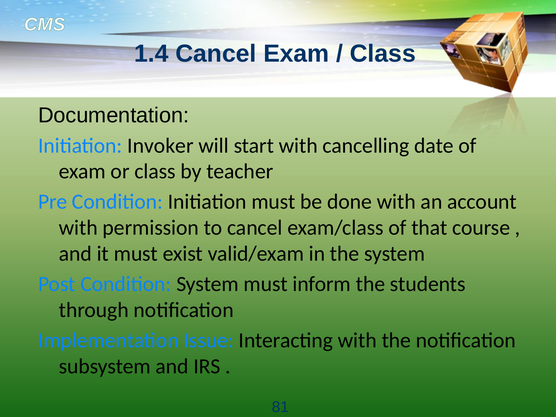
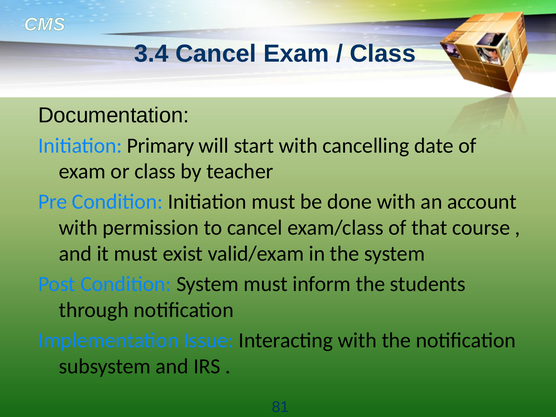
1.4: 1.4 -> 3.4 (151, 54)
Invoker: Invoker -> Primary (161, 146)
